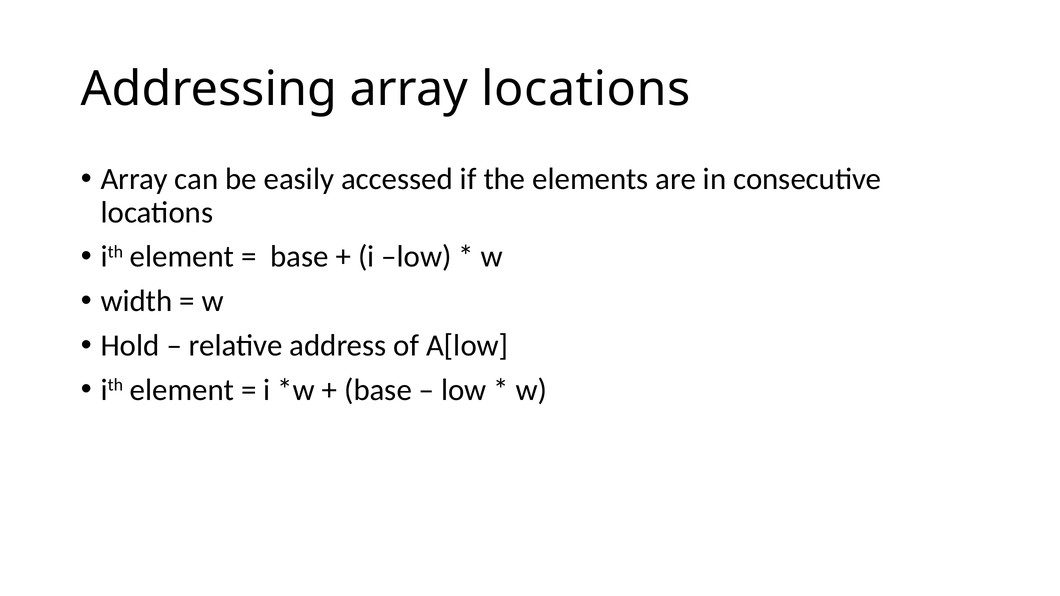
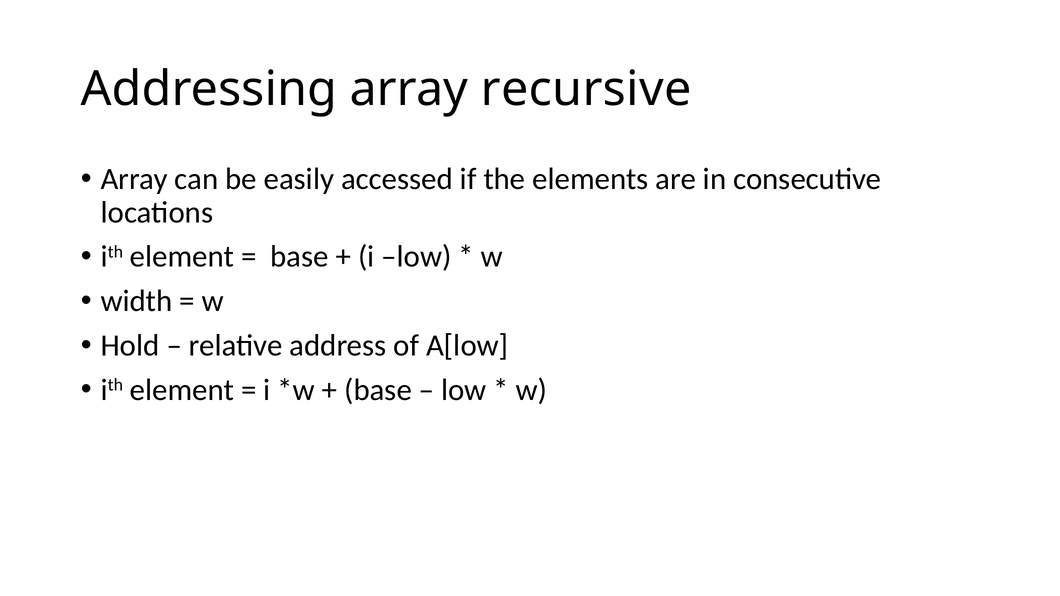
array locations: locations -> recursive (586, 89)
